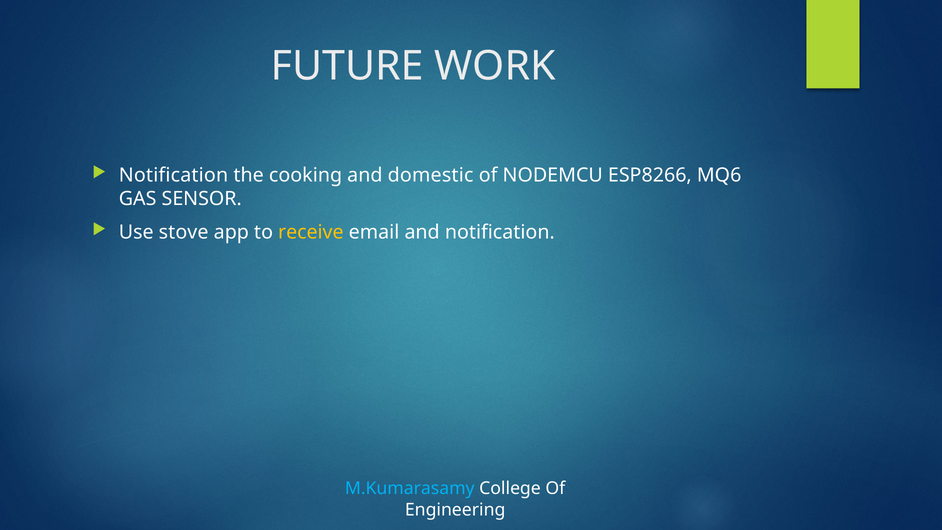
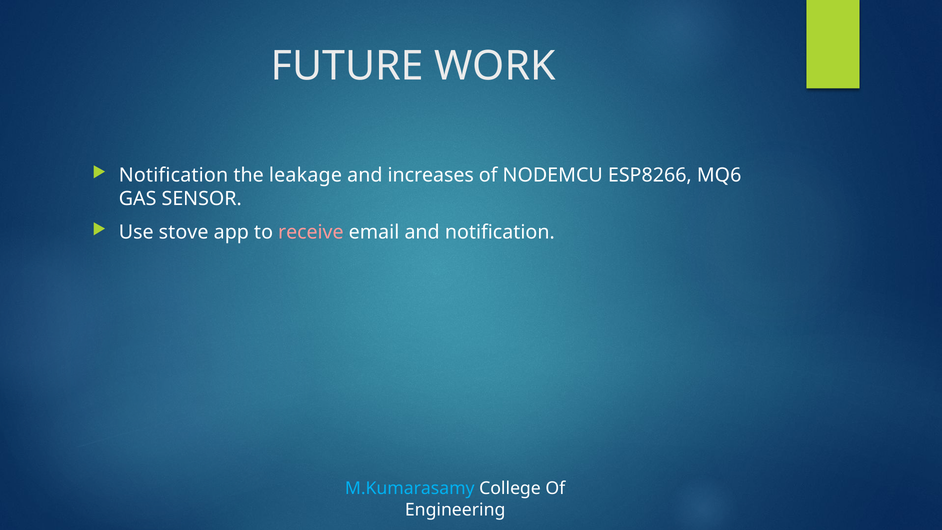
cooking: cooking -> leakage (305, 175)
domestic: domestic -> increases (431, 175)
receive colour: yellow -> pink (311, 232)
